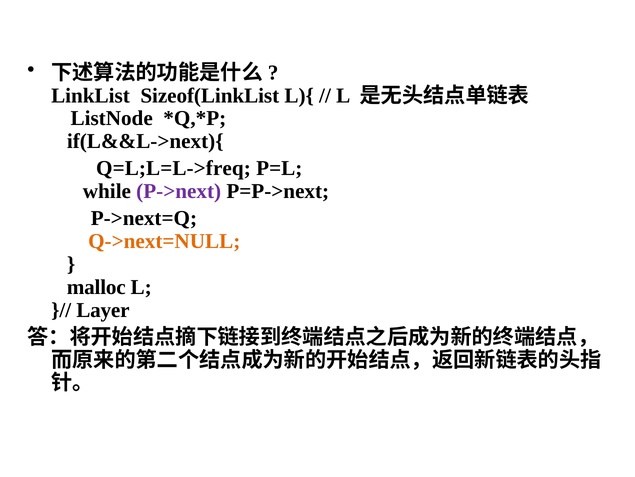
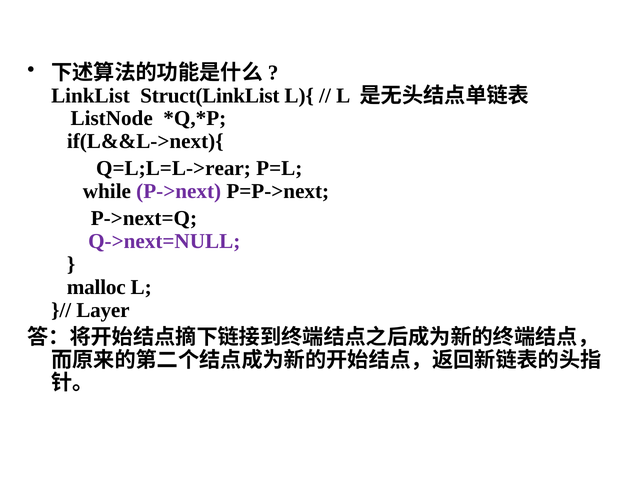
Sizeof(LinkList: Sizeof(LinkList -> Struct(LinkList (210, 95)
Q=L;L=L->freq: Q=L;L=L->freq -> Q=L;L=L->rear (174, 168)
Q->next=NULL colour: orange -> purple (164, 241)
